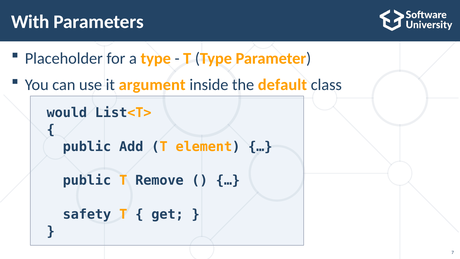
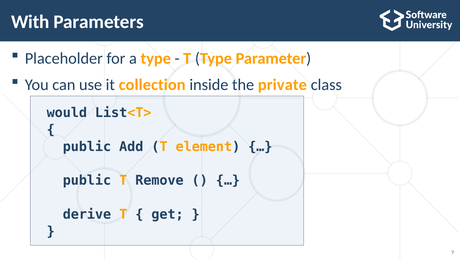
argument: argument -> collection (152, 85)
default: default -> private (282, 85)
safety: safety -> derive (87, 214)
